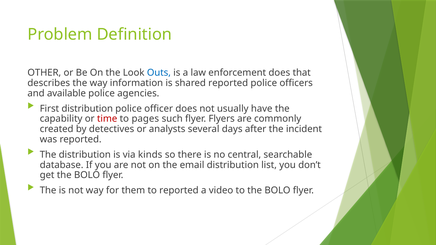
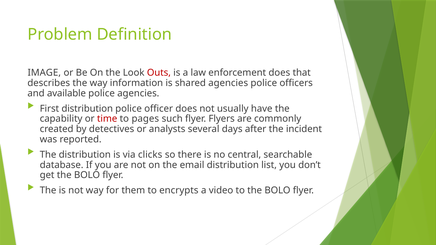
OTHER: OTHER -> IMAGE (44, 73)
Outs colour: blue -> red (159, 73)
shared reported: reported -> agencies (228, 83)
kinds: kinds -> clicks (150, 155)
to reported: reported -> encrypts (179, 191)
